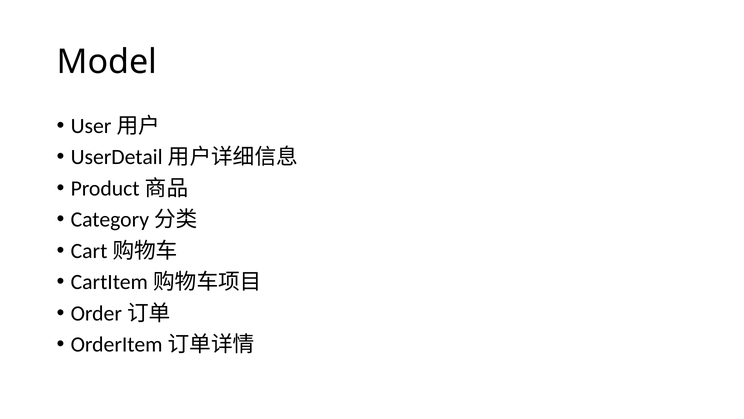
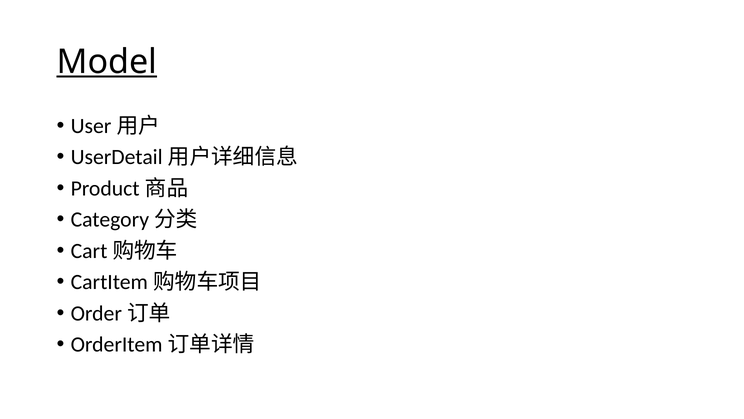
Model underline: none -> present (107, 62)
